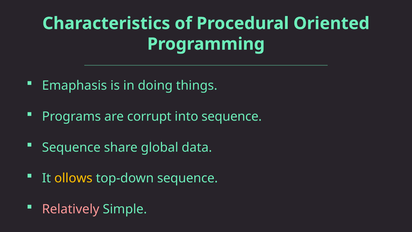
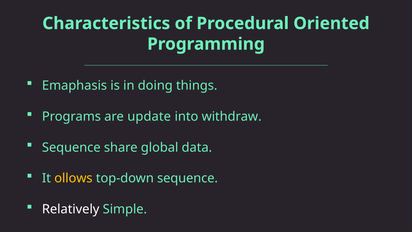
corrupt: corrupt -> update (149, 116)
into sequence: sequence -> withdraw (232, 116)
Relatively colour: pink -> white (71, 209)
